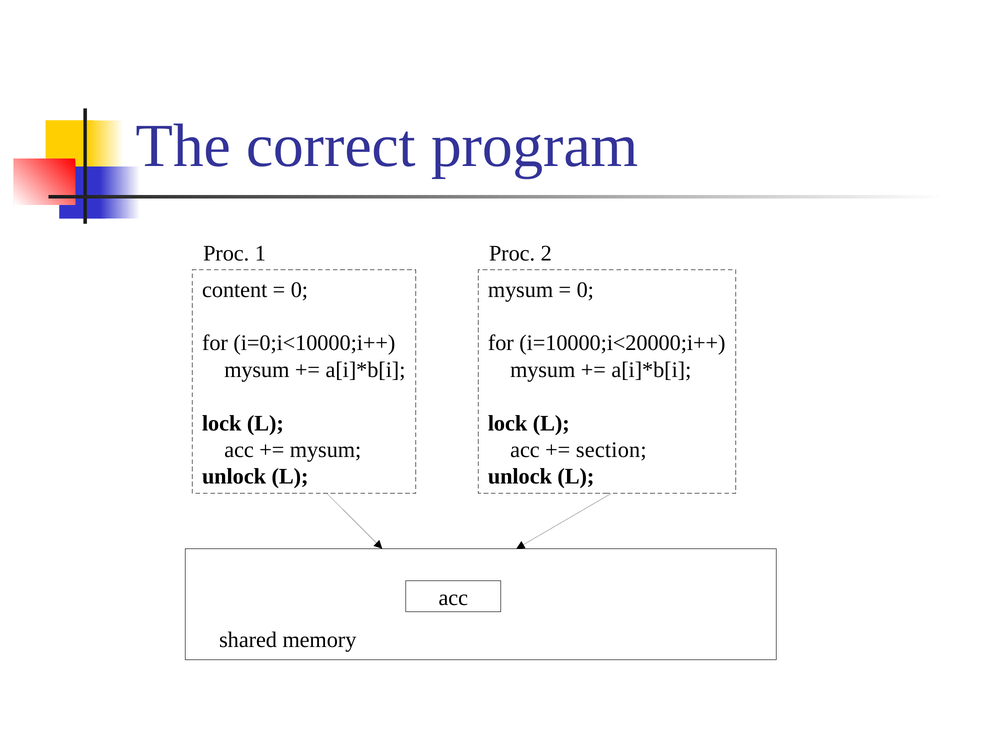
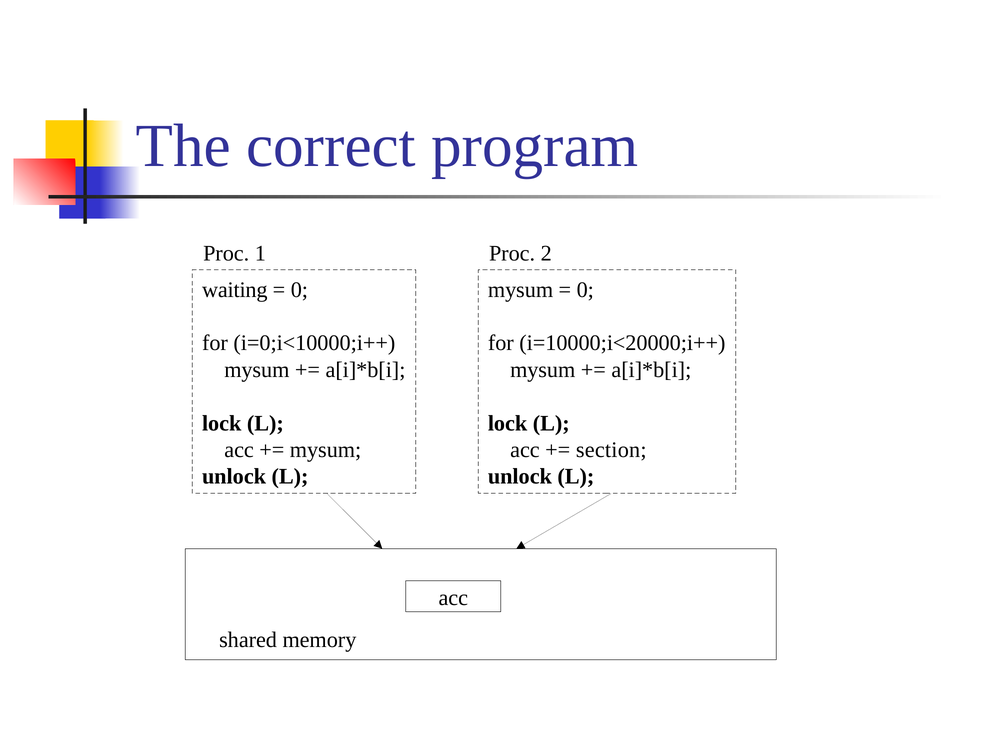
content: content -> waiting (235, 290)
